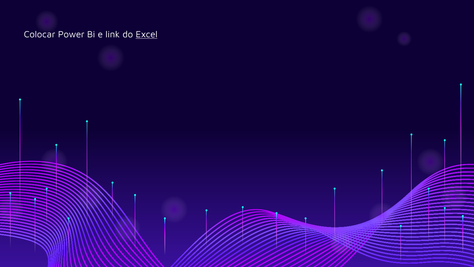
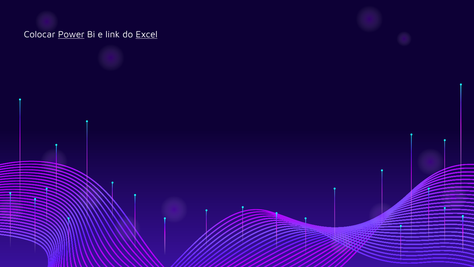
Power underline: none -> present (71, 34)
